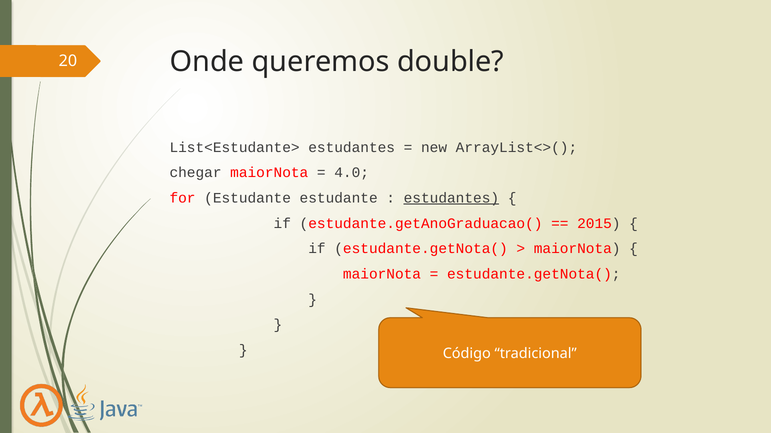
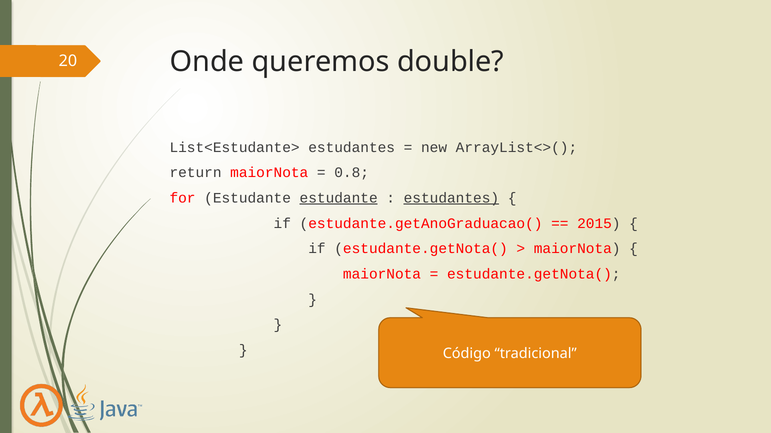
chegar: chegar -> return (196, 173)
4.0: 4.0 -> 0.8 (352, 173)
estudante underline: none -> present (339, 198)
